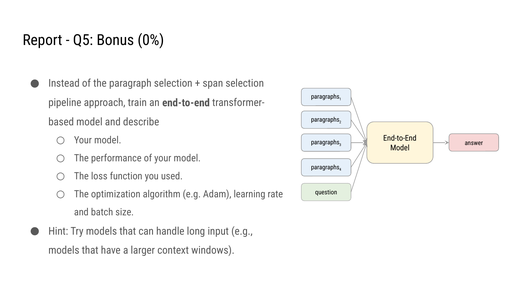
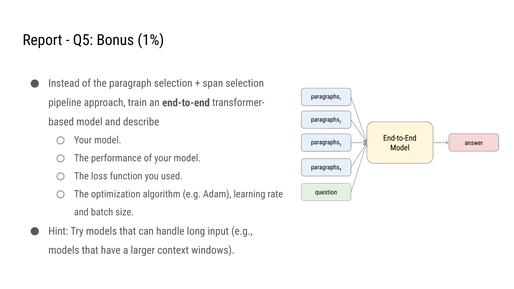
0%: 0% -> 1% (151, 40)
